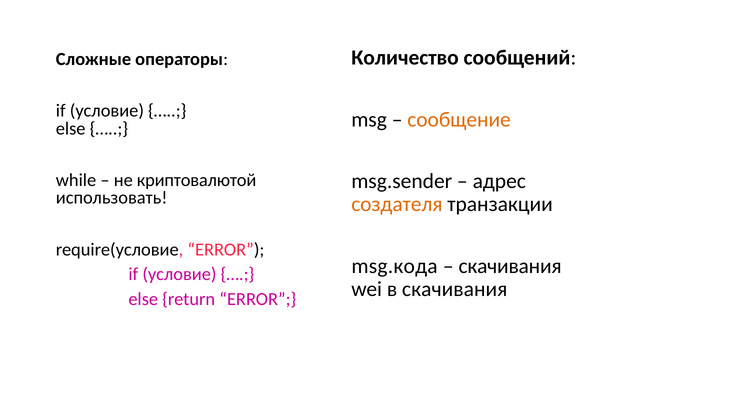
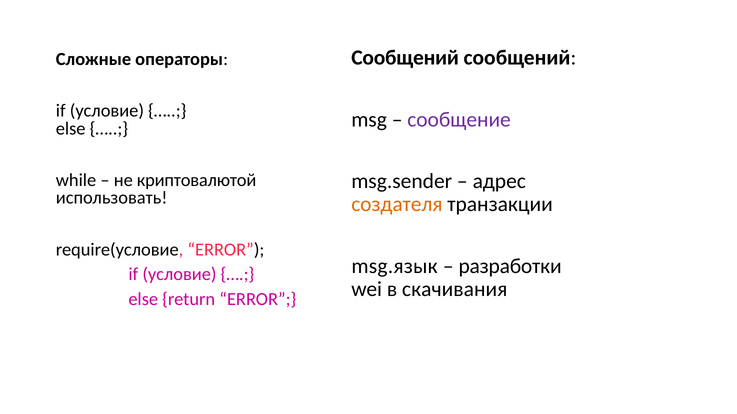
Количество: Количество -> Сообщений (405, 58)
сообщение colour: orange -> purple (459, 120)
msg.кода: msg.кода -> msg.язык (395, 266)
скачивания: скачивания -> разработки (510, 266)
